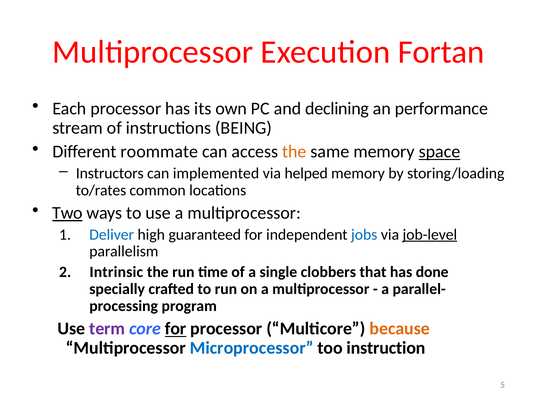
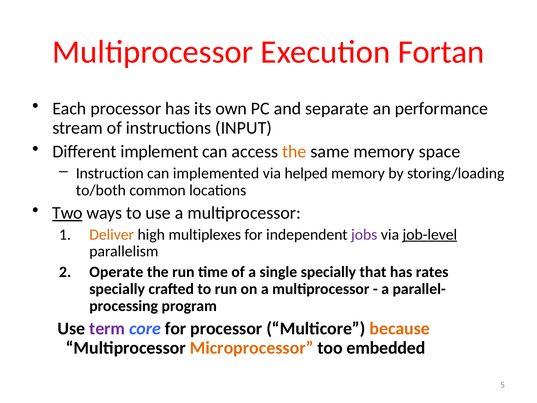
declining: declining -> separate (337, 109)
BEING: BEING -> INPUT (244, 128)
roommate: roommate -> implement (159, 152)
space underline: present -> none (440, 152)
Instructors: Instructors -> Instruction (110, 173)
to/rates: to/rates -> to/both (101, 190)
Deliver colour: blue -> orange (112, 234)
guaranteed: guaranteed -> multiplexes (205, 234)
jobs colour: blue -> purple (364, 234)
Intrinsic: Intrinsic -> Operate (116, 272)
single clobbers: clobbers -> specially (328, 272)
done: done -> rates (432, 272)
for underline: present -> none (176, 329)
Microprocessor colour: blue -> orange (252, 348)
instruction: instruction -> embedded (386, 348)
